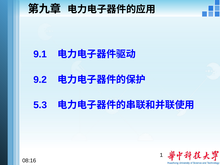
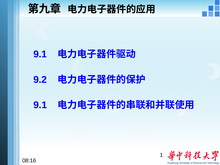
5.3: 5.3 -> 9.1 (40, 105)
